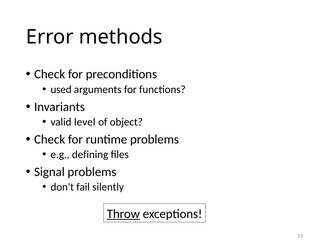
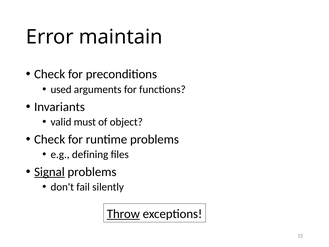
methods: methods -> maintain (121, 37)
level: level -> must (85, 122)
Signal underline: none -> present (49, 172)
